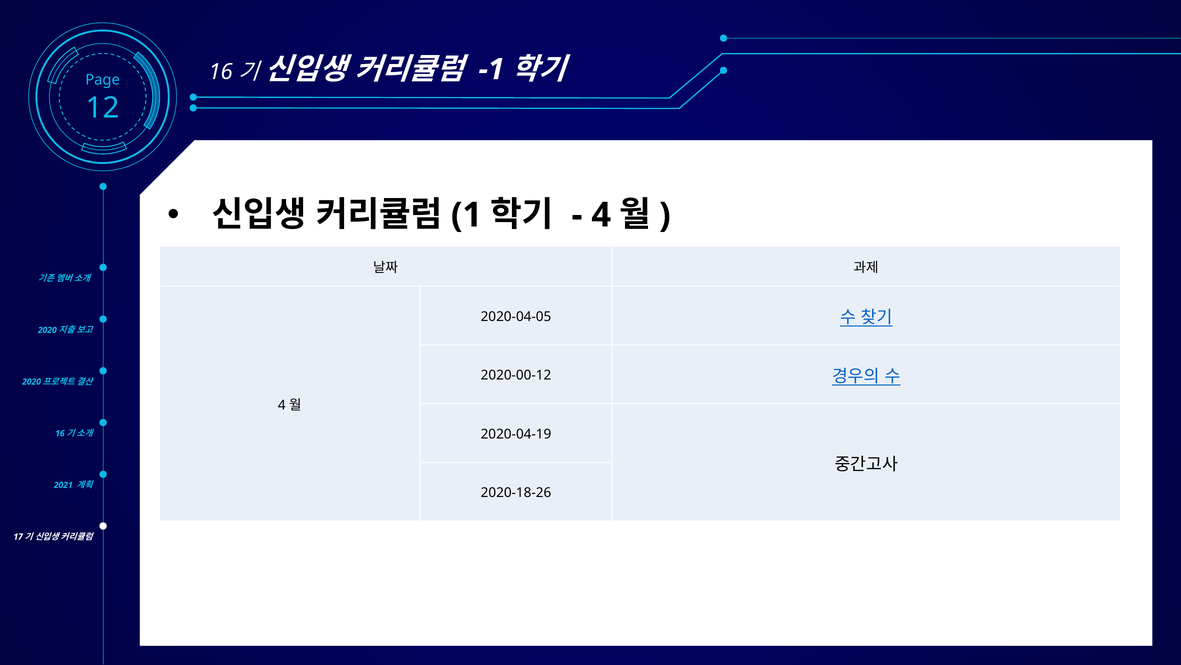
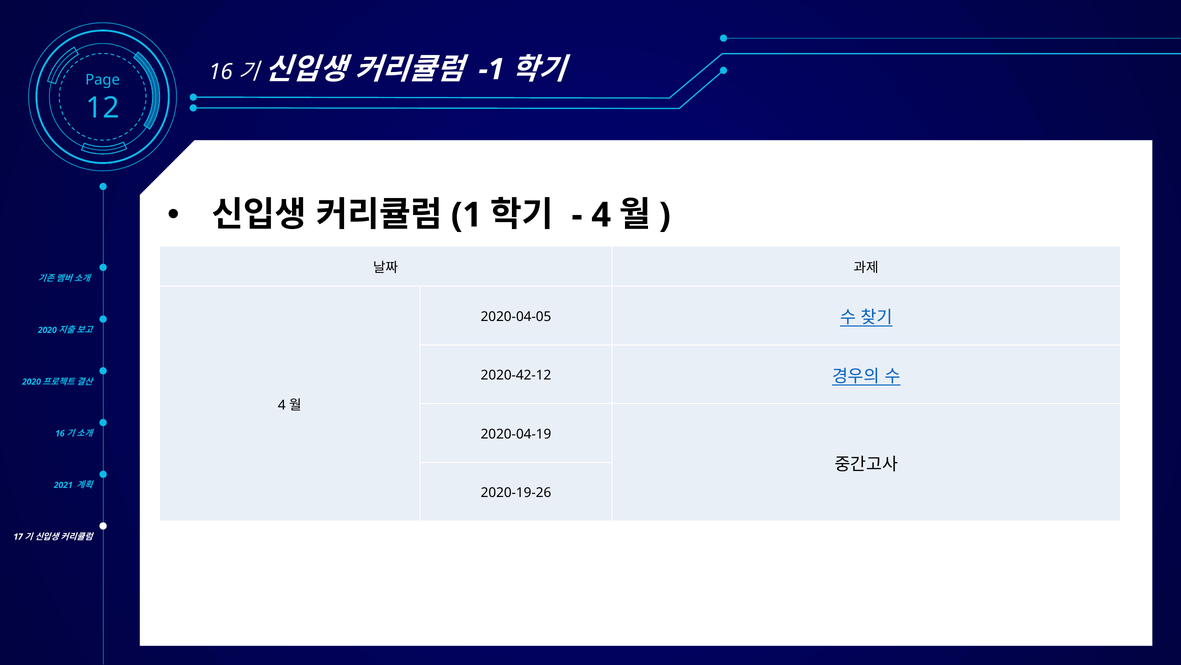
2020-00-12: 2020-00-12 -> 2020-42-12 (516, 375)
2020-18-26: 2020-18-26 -> 2020-19-26 (516, 492)
